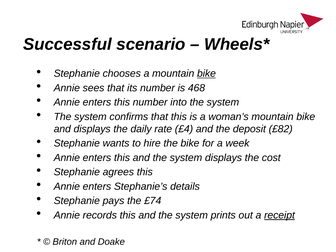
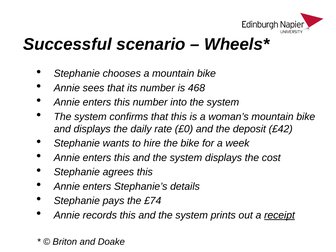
bike underline: present -> none (206, 74)
£4: £4 -> £0 (184, 129)
£82: £82 -> £42 (281, 129)
